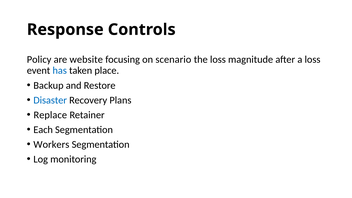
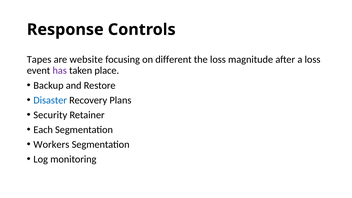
Policy: Policy -> Tapes (39, 60)
scenario: scenario -> different (173, 60)
has colour: blue -> purple (60, 71)
Replace: Replace -> Security (50, 115)
